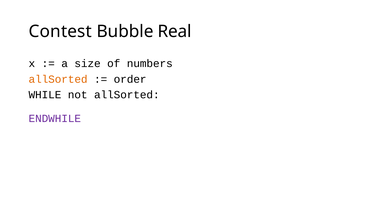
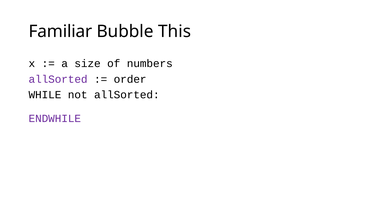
Contest: Contest -> Familiar (60, 32)
Real: Real -> This (175, 32)
allSorted colour: orange -> purple (58, 79)
